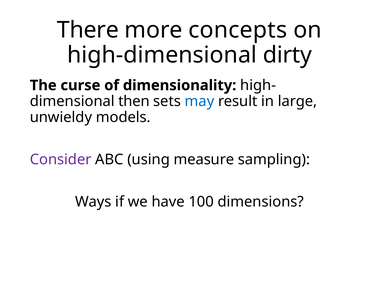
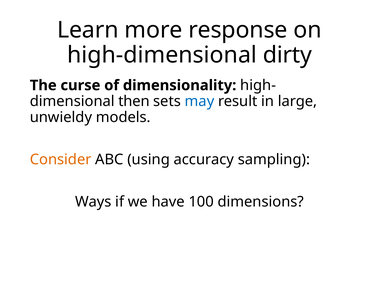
There: There -> Learn (88, 30)
concepts: concepts -> response (238, 30)
Consider colour: purple -> orange (61, 160)
measure: measure -> accuracy (204, 160)
